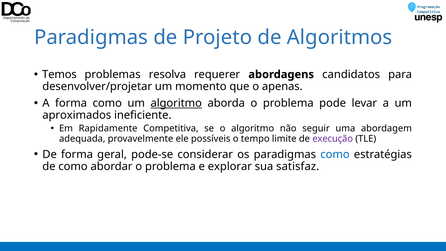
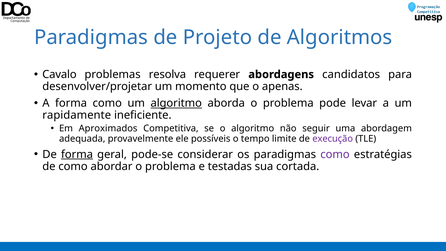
Temos: Temos -> Cavalo (59, 74)
aproximados: aproximados -> rapidamente (77, 115)
Rapidamente: Rapidamente -> Aproximados (108, 129)
forma underline: none -> present (77, 154)
como colour: blue -> purple (335, 154)
explorar: explorar -> testadas (230, 166)
satisfaz: satisfaz -> cortada (298, 166)
